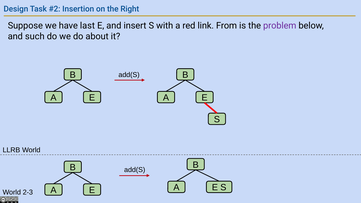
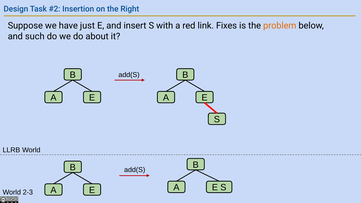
last: last -> just (87, 26)
From: From -> Fixes (227, 26)
problem colour: purple -> orange (280, 26)
